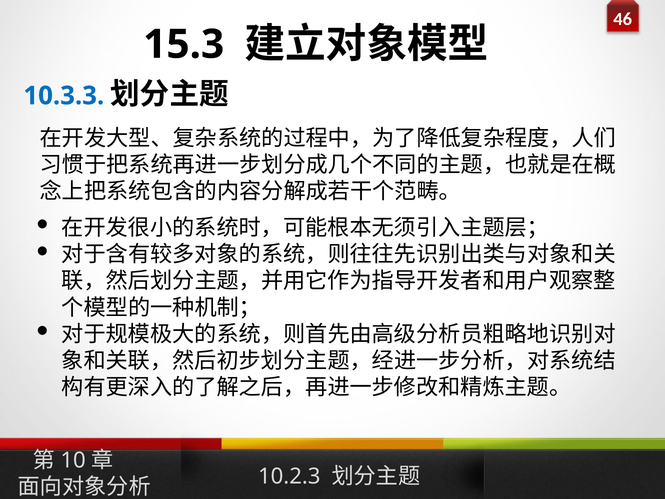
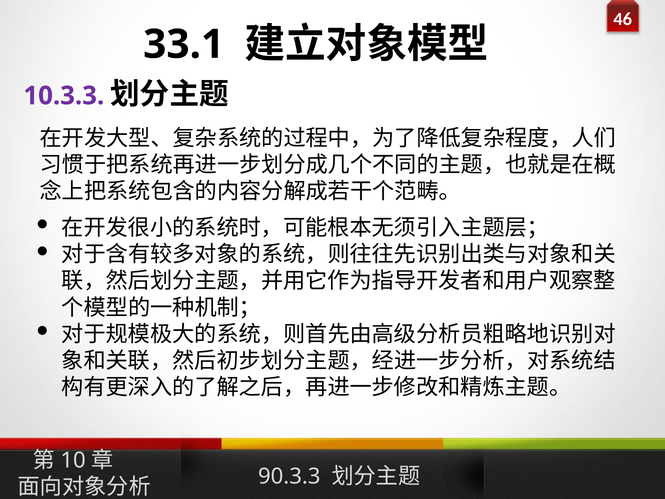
15.3: 15.3 -> 33.1 (184, 44)
10.3.3 colour: blue -> purple (64, 96)
10.2.3: 10.2.3 -> 90.3.3 (289, 476)
